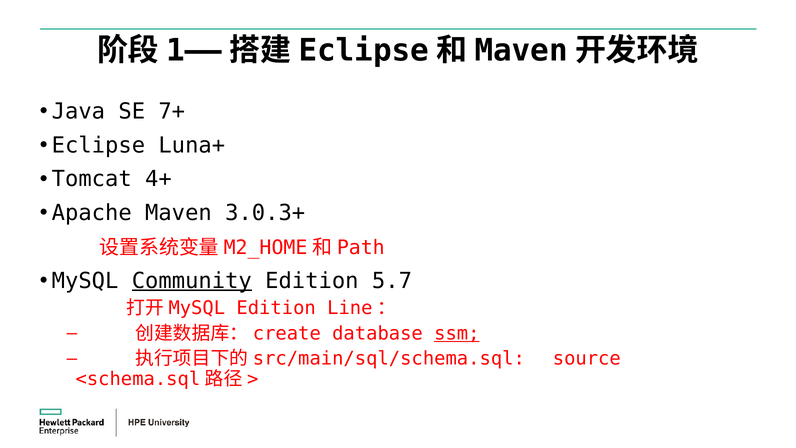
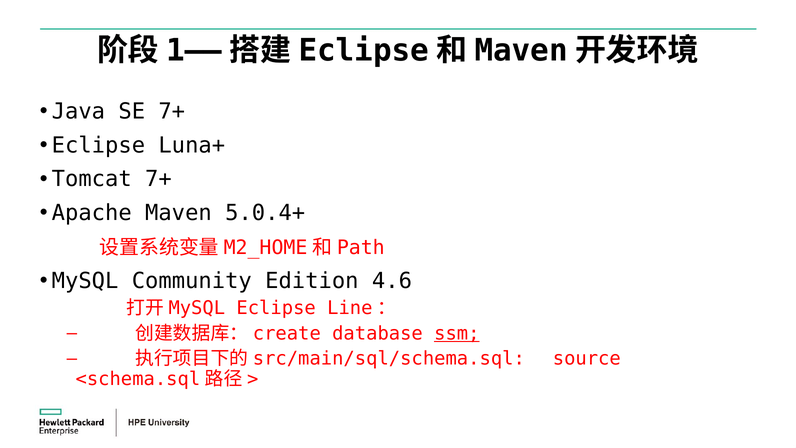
Tomcat 4+: 4+ -> 7+ (158, 179)
3.0.3+: 3.0.3+ -> 5.0.4+ (265, 213)
Community underline: present -> none (192, 281)
5.7: 5.7 -> 4.6 (392, 281)
Edition: Edition -> Eclipse (276, 308)
